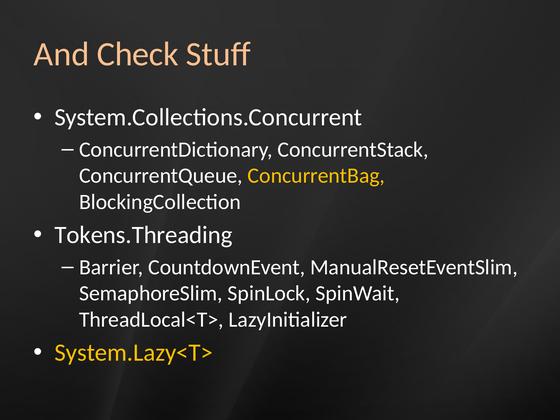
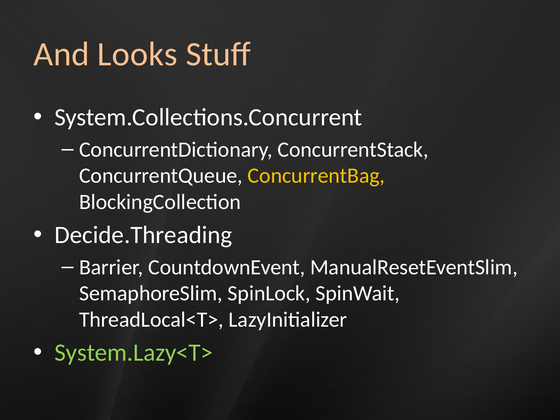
Check: Check -> Looks (137, 54)
Tokens.Threading: Tokens.Threading -> Decide.Threading (143, 235)
System.Lazy<T> colour: yellow -> light green (134, 353)
